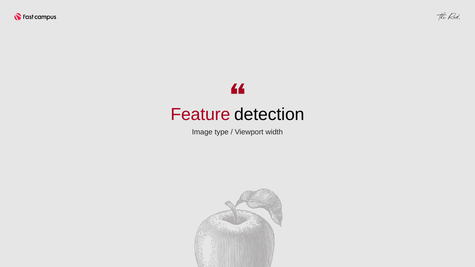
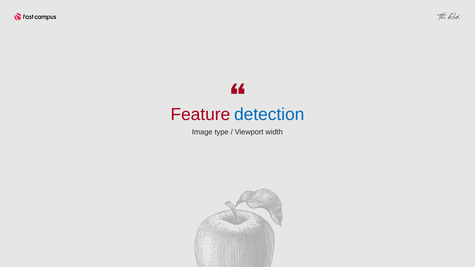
detection colour: black -> blue (269, 115)
